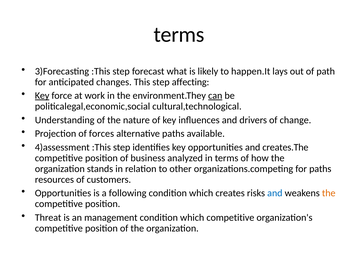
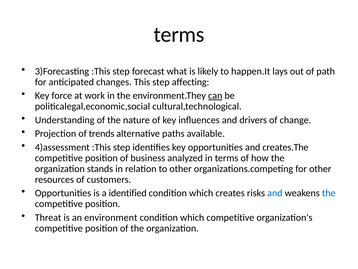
Key underline: present -> none (42, 95)
forces: forces -> trends (102, 133)
for paths: paths -> other (320, 168)
following: following -> identified (128, 193)
the colour: orange -> blue (329, 193)
management: management -> environment (111, 217)
